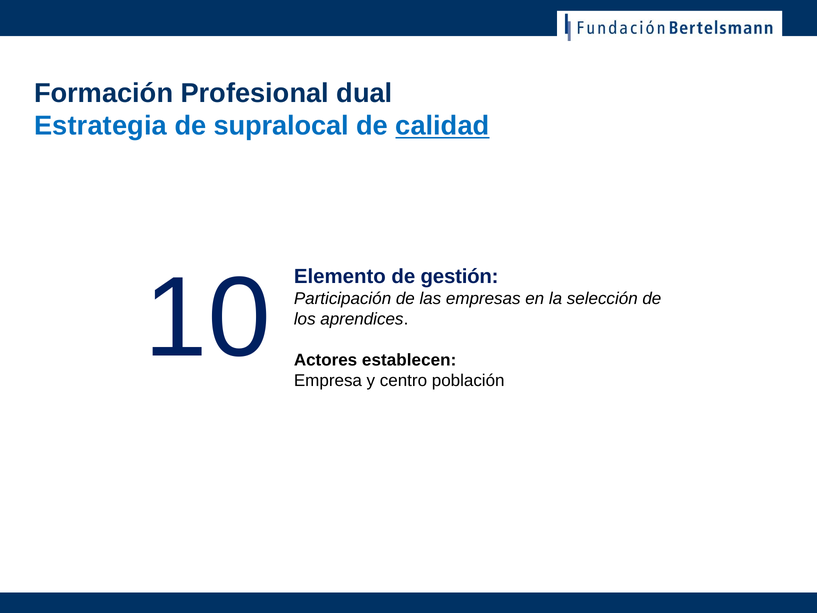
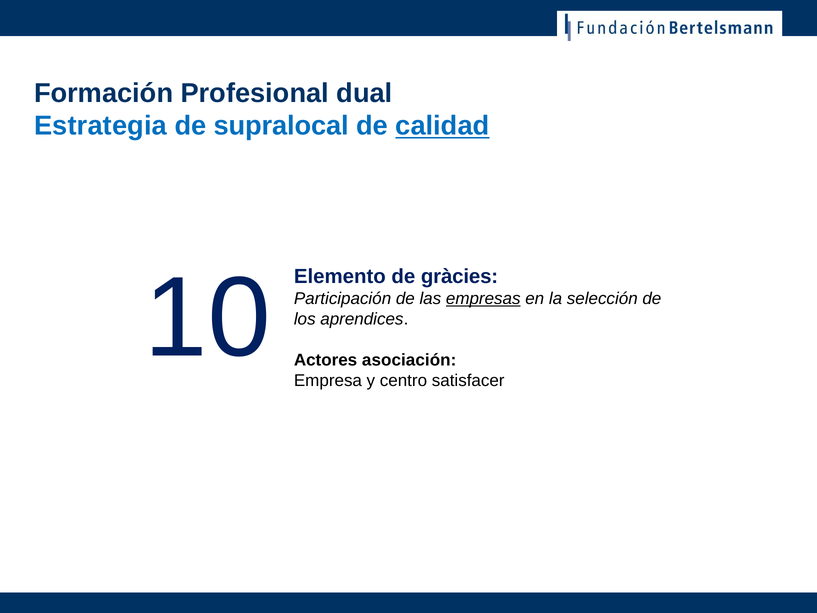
gestión: gestión -> gràcies (460, 276)
empresas underline: none -> present (483, 299)
establecen: establecen -> asociación (409, 360)
población: población -> satisfacer (468, 380)
